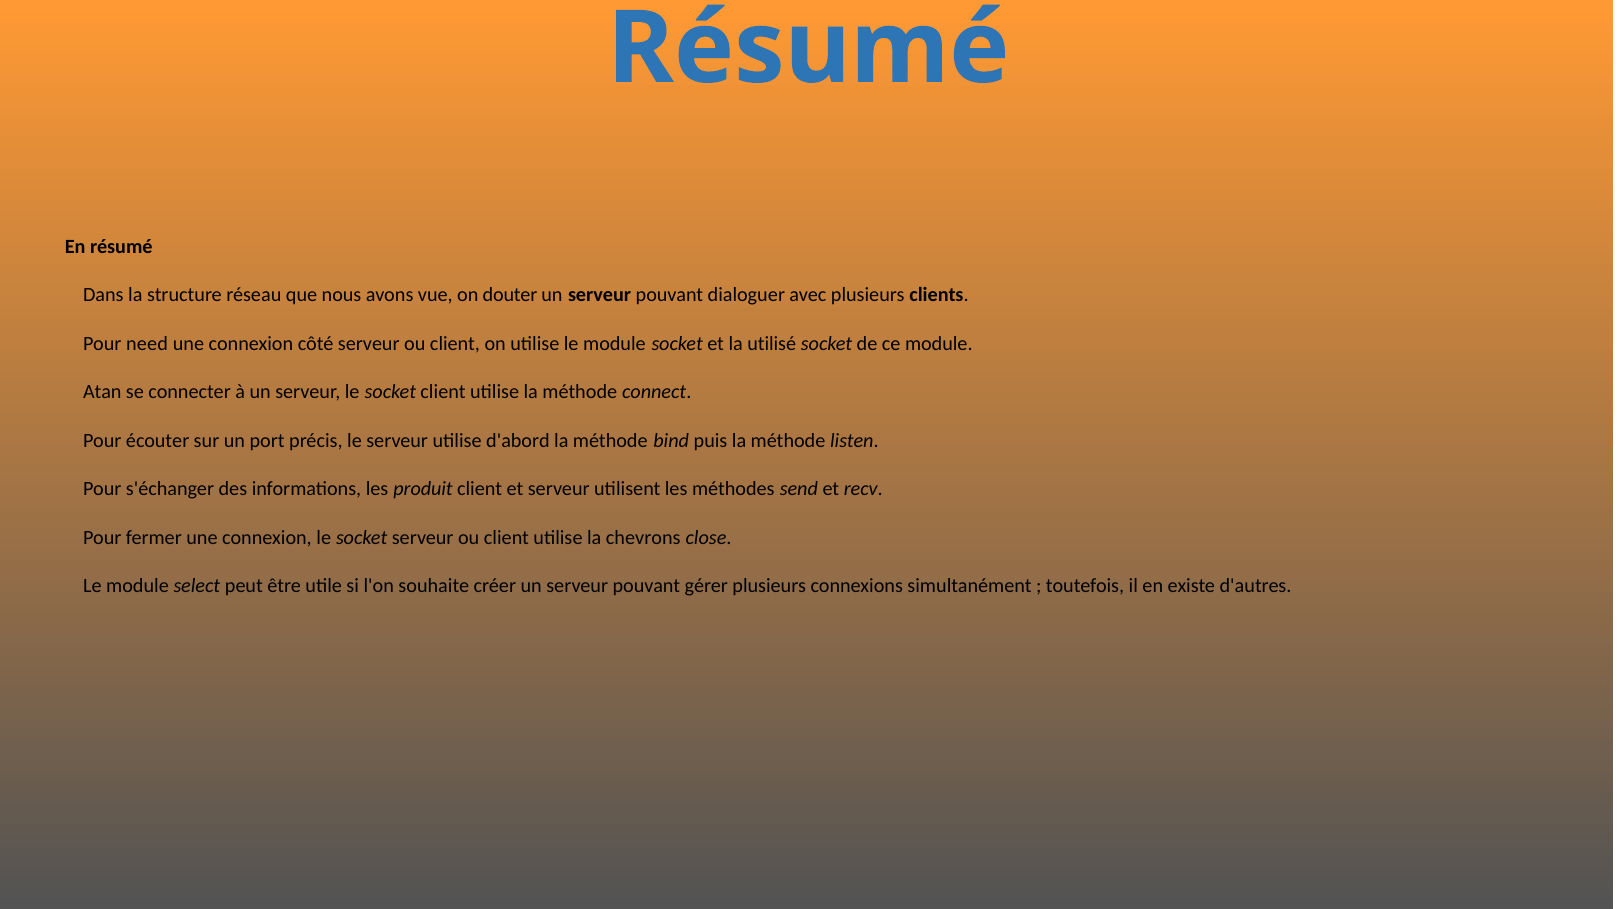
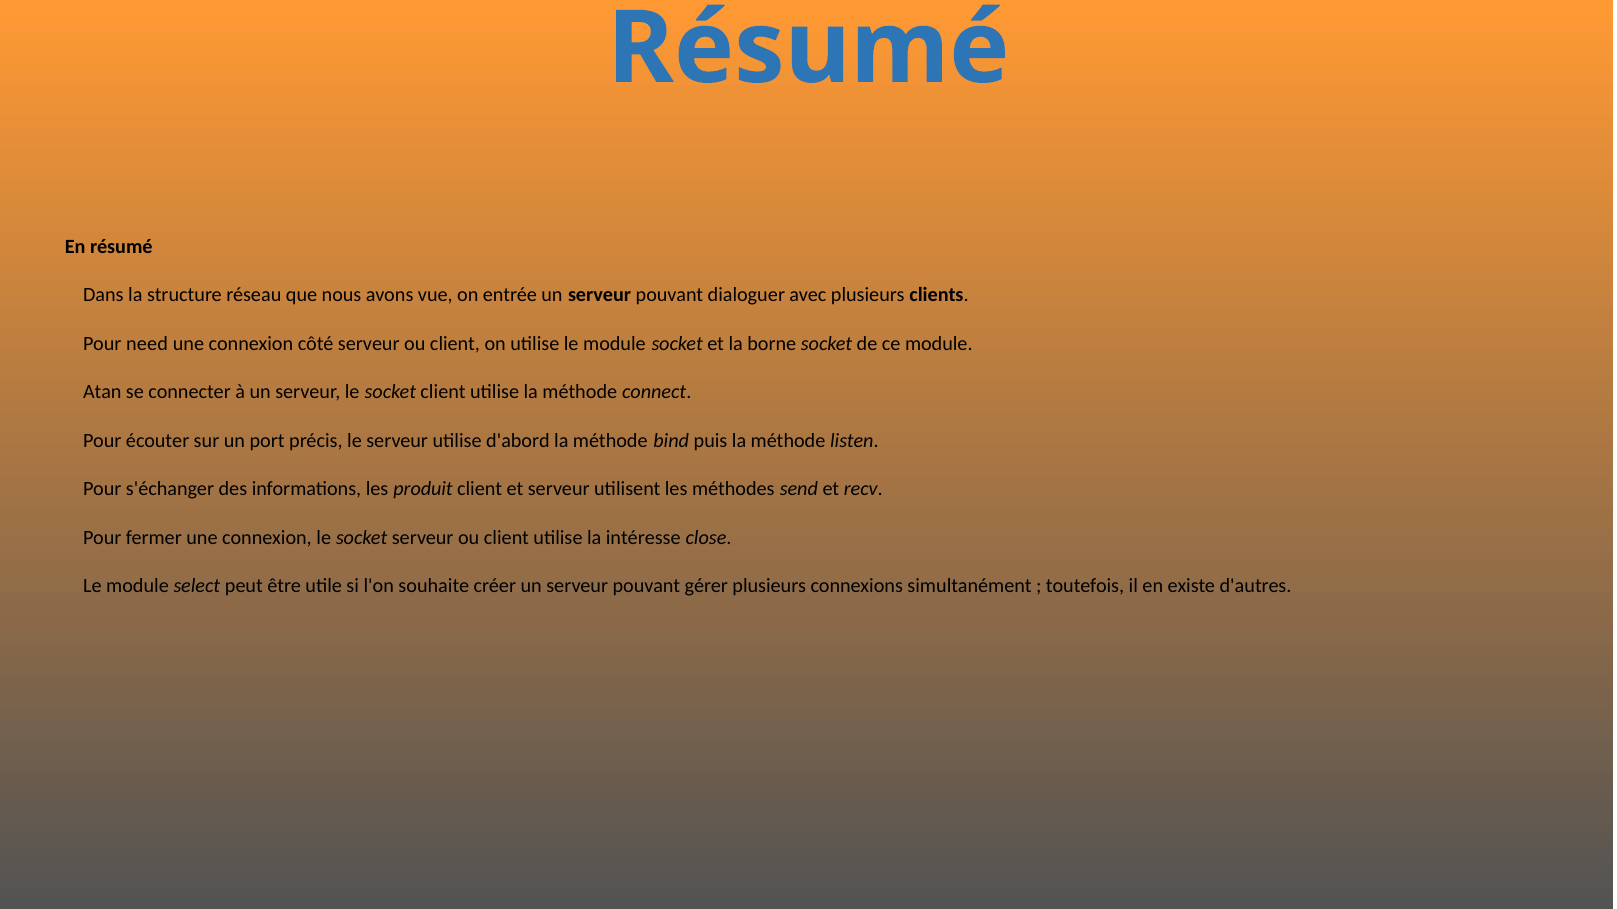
douter: douter -> entrée (510, 295)
utilisé: utilisé -> borne (772, 344)
chevrons: chevrons -> intéresse (643, 538)
